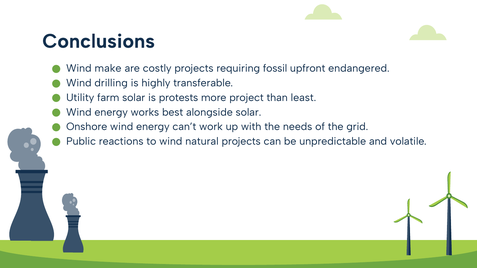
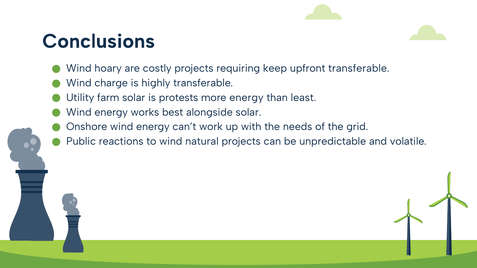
make: make -> hoary (108, 69)
fossil: fossil -> keep (275, 69)
upfront endangered: endangered -> transferable (359, 69)
drilling: drilling -> charge (111, 83)
more project: project -> energy (246, 98)
